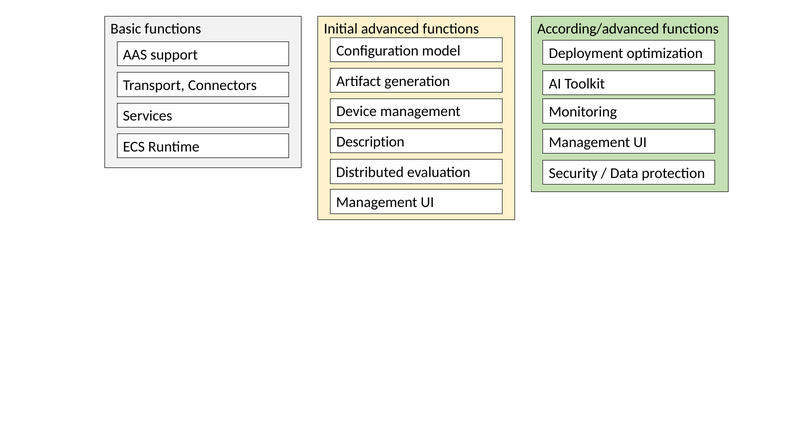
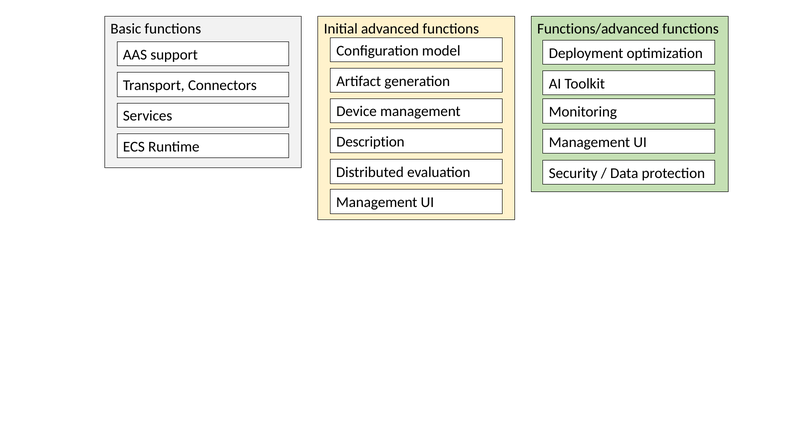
According/advanced: According/advanced -> Functions/advanced (598, 29)
